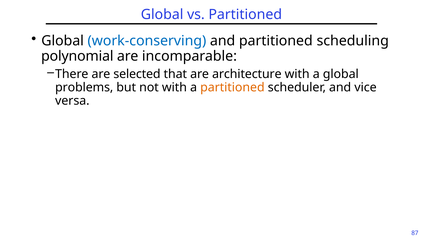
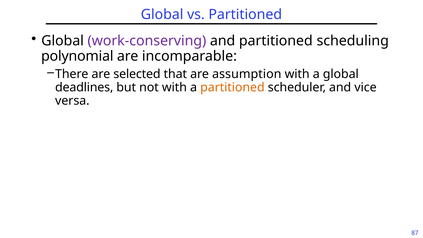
work-conserving colour: blue -> purple (147, 41)
architecture: architecture -> assumption (247, 74)
problems: problems -> deadlines (84, 87)
